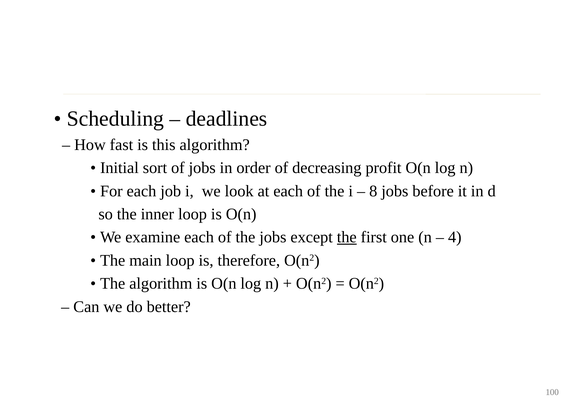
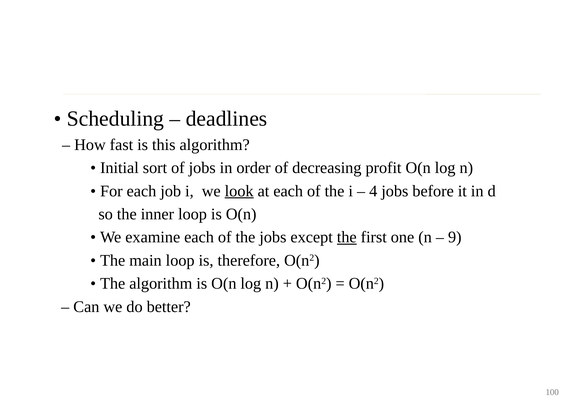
look underline: none -> present (239, 191)
8: 8 -> 4 (373, 191)
4: 4 -> 9 (455, 237)
